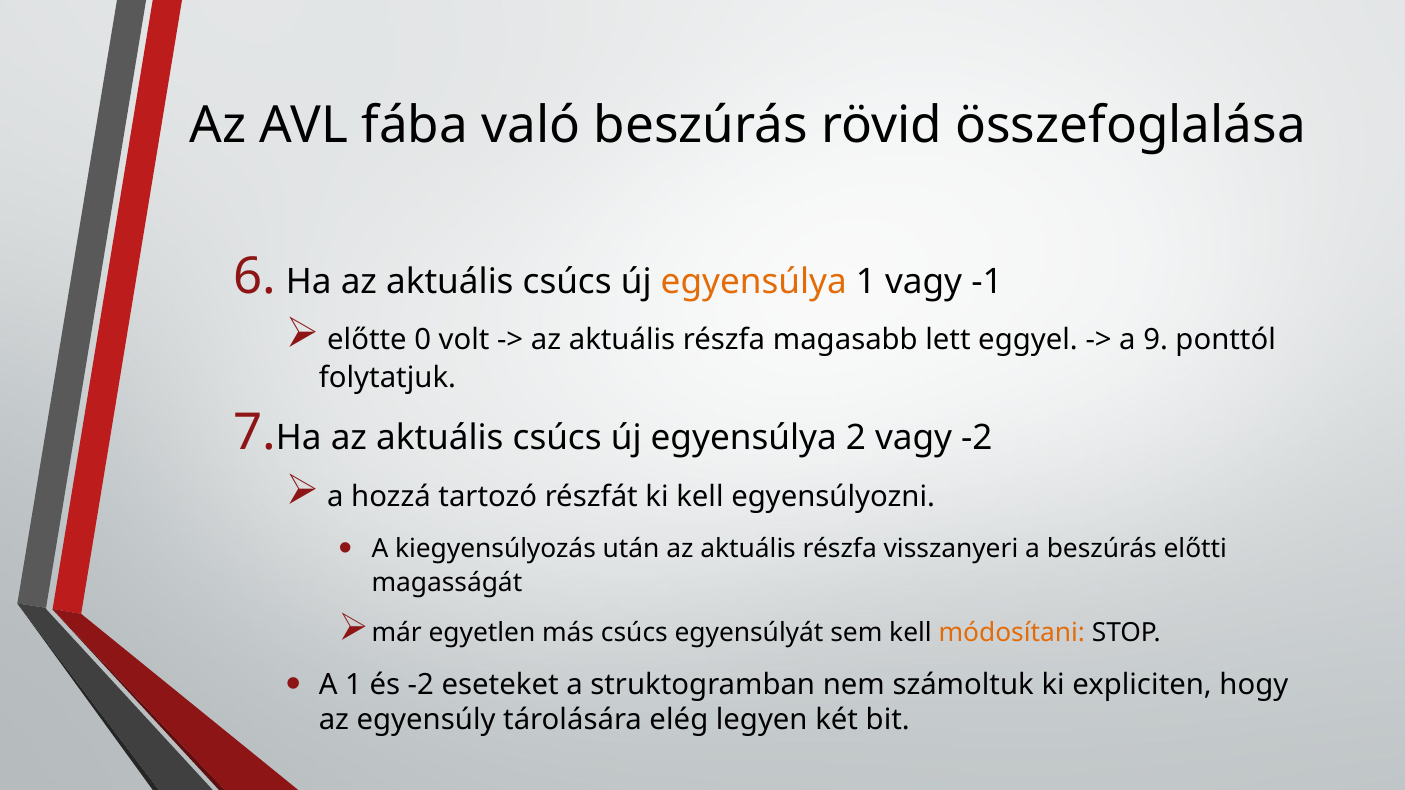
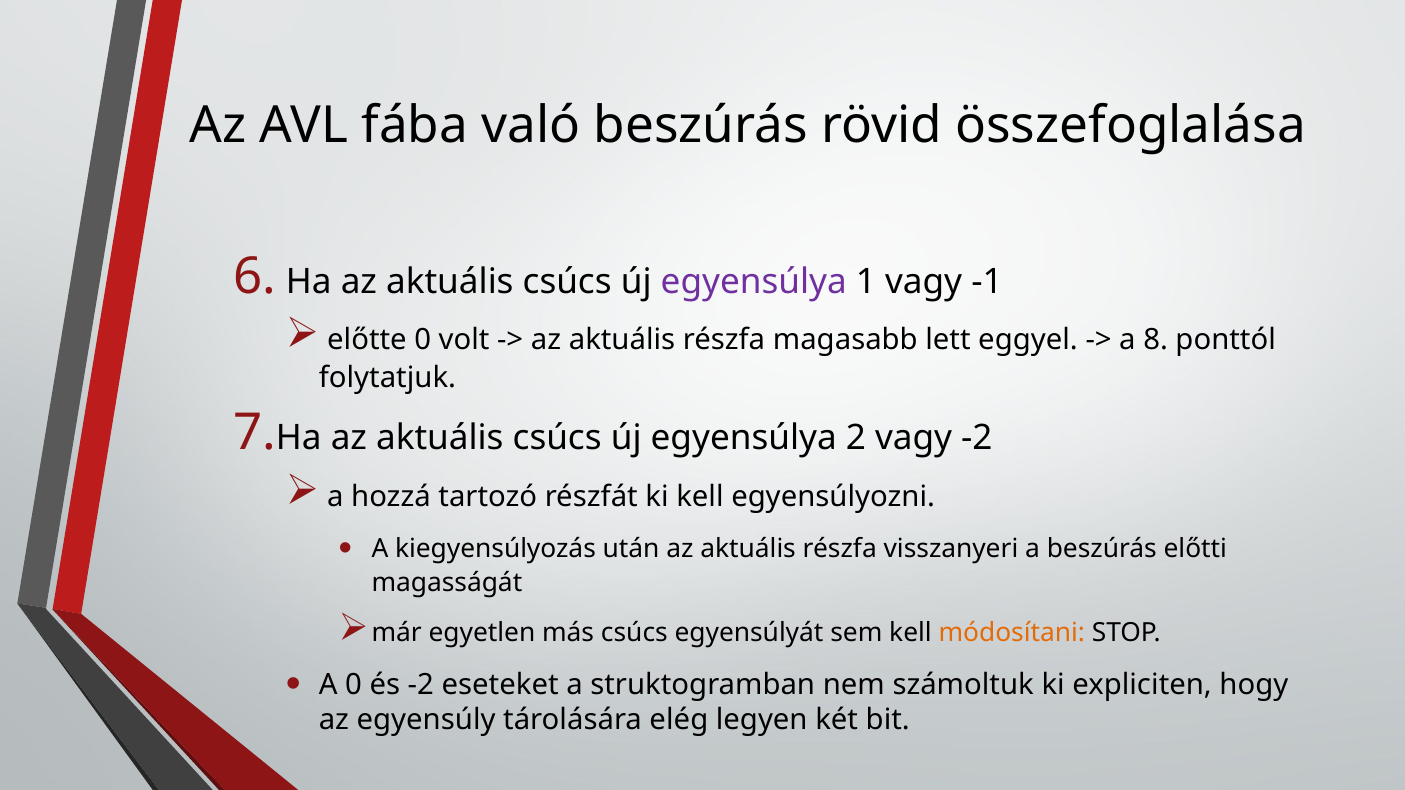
egyensúlya colour: orange -> purple (754, 282)
9: 9 -> 8 (1156, 340)
A 1: 1 -> 0 (354, 685)
